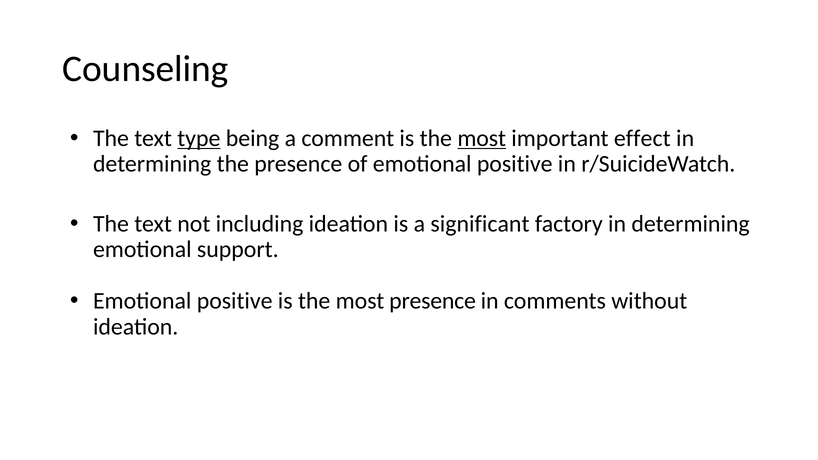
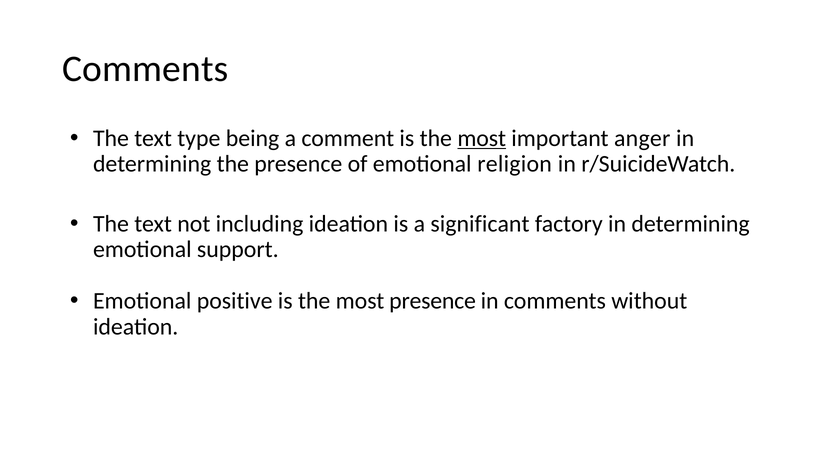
Counseling: Counseling -> Comments (145, 69)
type underline: present -> none (199, 138)
effect: effect -> anger (642, 138)
of emotional positive: positive -> religion (515, 164)
